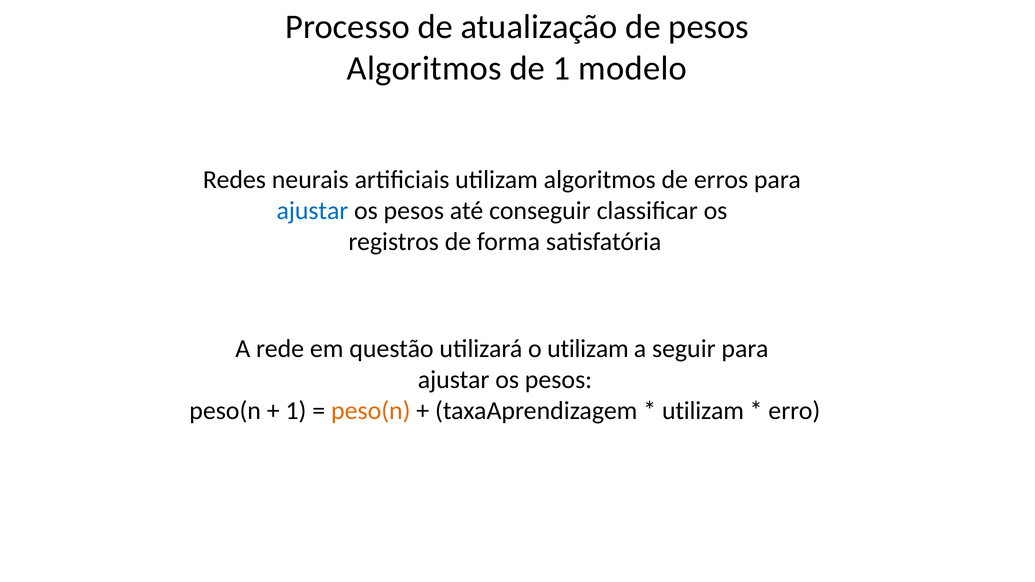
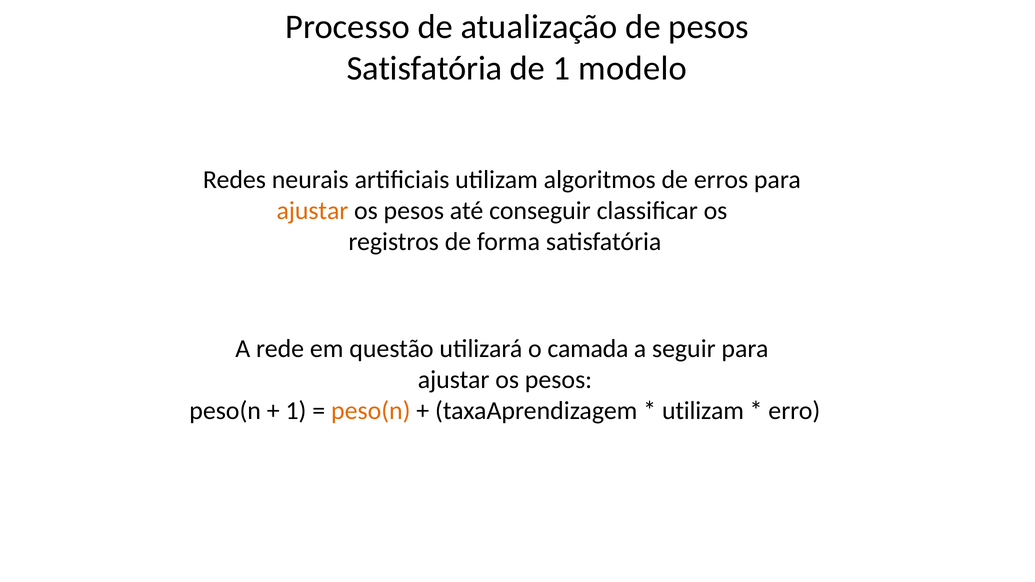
Algoritmos: Algoritmos -> Satisfatória (425, 68)
ajustar colour: blue -> orange (312, 211)
o utilizam: utilizam -> camada (588, 349)
